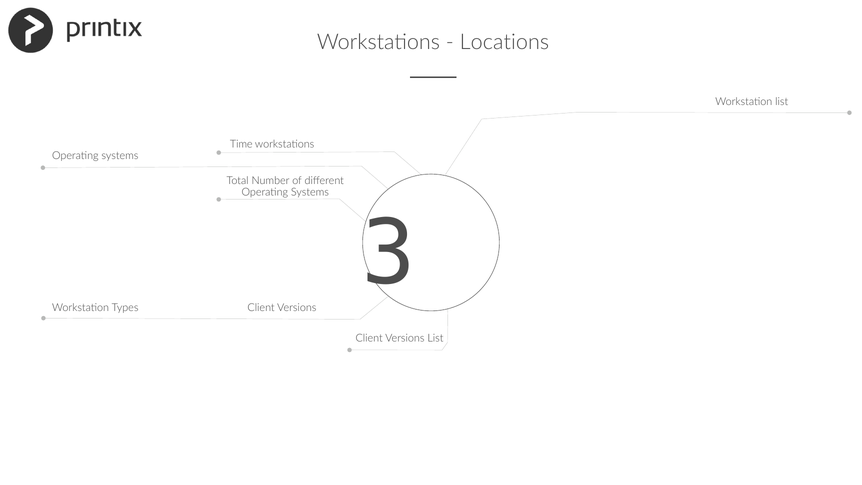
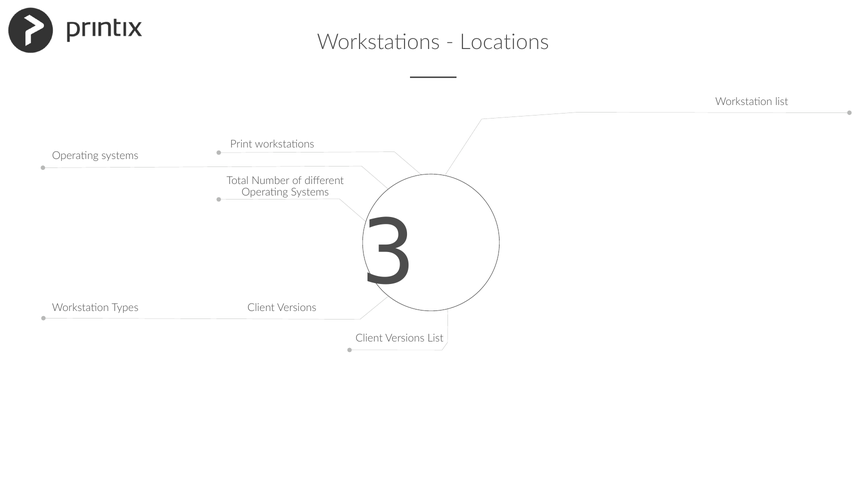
Time: Time -> Print (241, 144)
